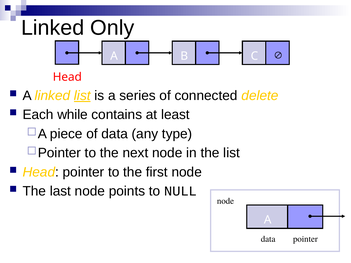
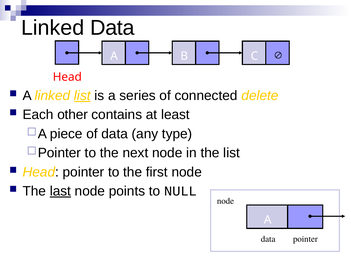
Linked Only: Only -> Data (112, 28)
while: while -> other (73, 115)
last underline: none -> present (60, 191)
